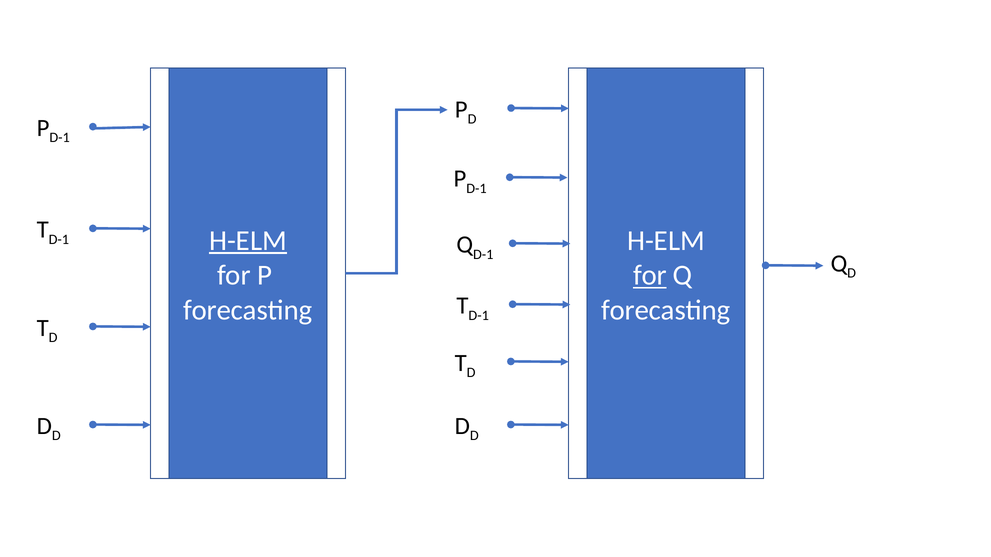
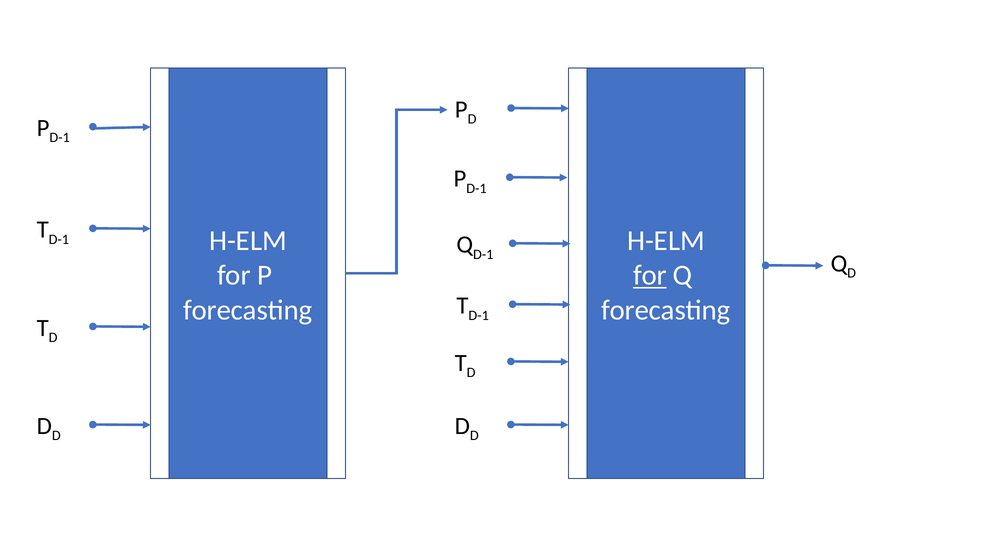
H-ELM underline: present -> none (248, 241)
